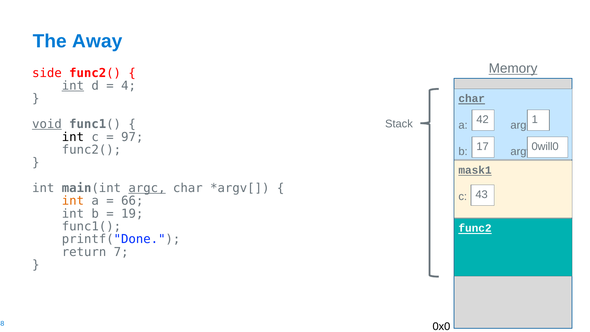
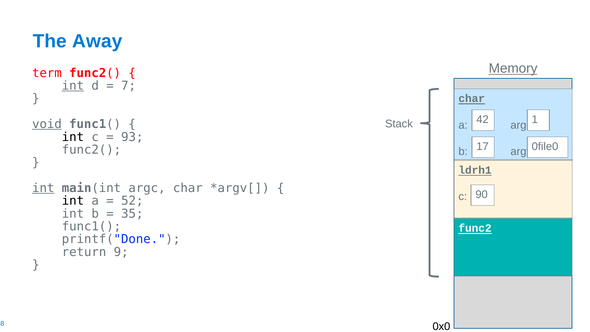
side: side -> term (47, 73)
4: 4 -> 7 (129, 86)
97: 97 -> 93 (132, 137)
0will0: 0will0 -> 0file0 (545, 146)
mask1: mask1 -> ldrh1 (475, 170)
int underline: none -> present (43, 188)
argc underline: present -> none (147, 188)
43: 43 -> 90 (482, 194)
int colour: orange -> black (73, 201)
66: 66 -> 52 (132, 201)
19: 19 -> 35 (132, 214)
7: 7 -> 9 (121, 252)
